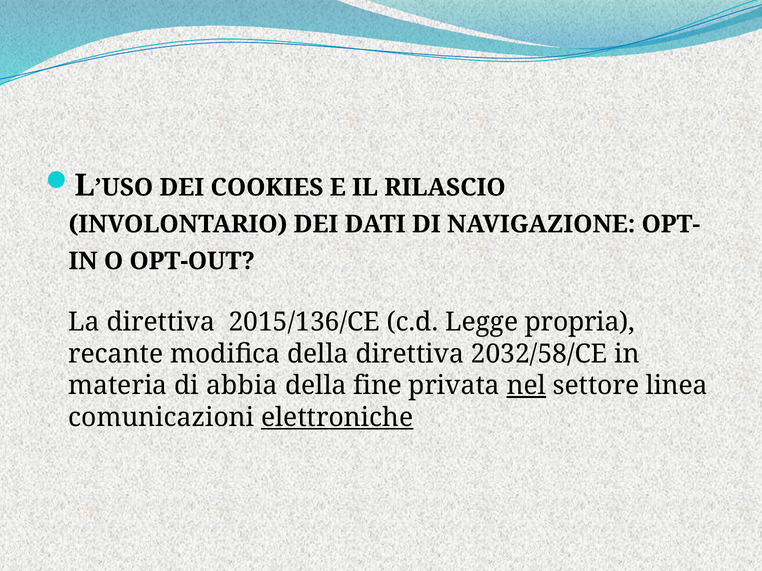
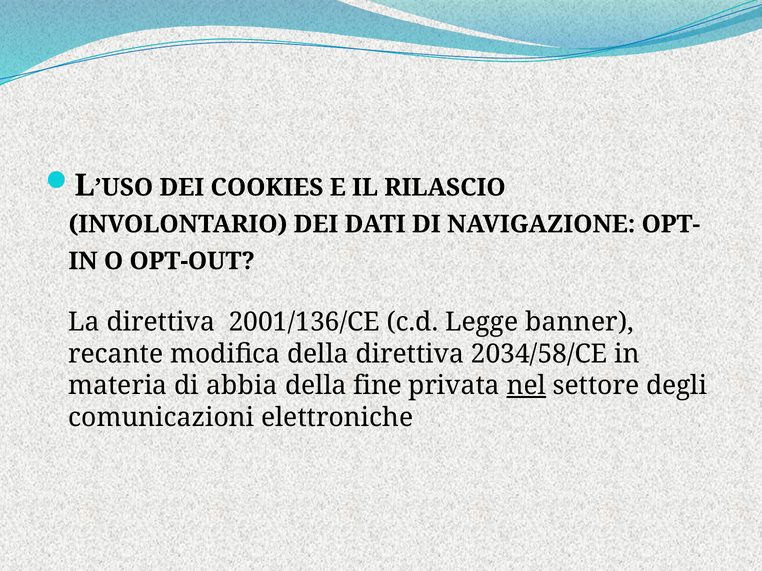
2015/136/CE: 2015/136/CE -> 2001/136/CE (304, 322)
propria: propria -> banner (580, 322)
2032/58/CE: 2032/58/CE -> 2034/58/CE (539, 354)
linea: linea -> degli (677, 386)
elettroniche underline: present -> none (337, 418)
